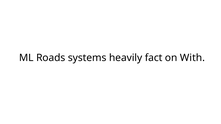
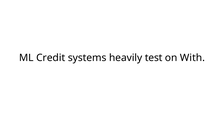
Roads: Roads -> Credit (51, 58)
fact: fact -> test (154, 58)
